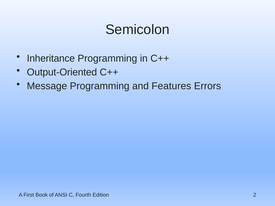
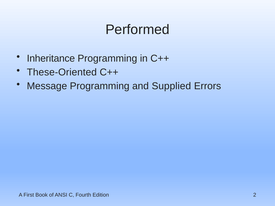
Semicolon: Semicolon -> Performed (137, 30)
Output-Oriented: Output-Oriented -> These-Oriented (62, 72)
Features: Features -> Supplied (171, 86)
